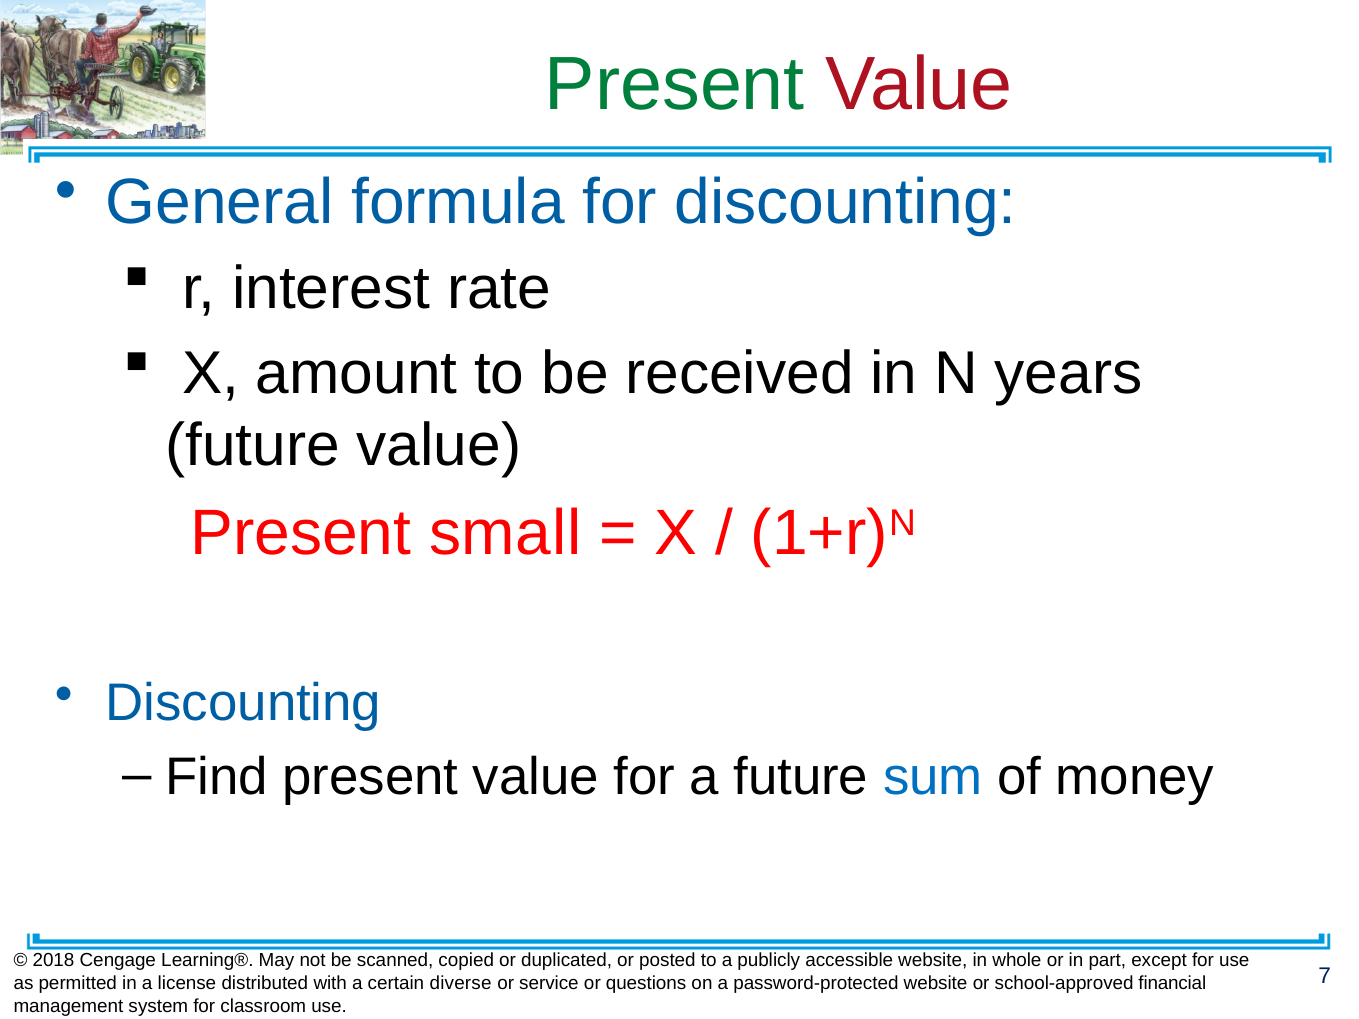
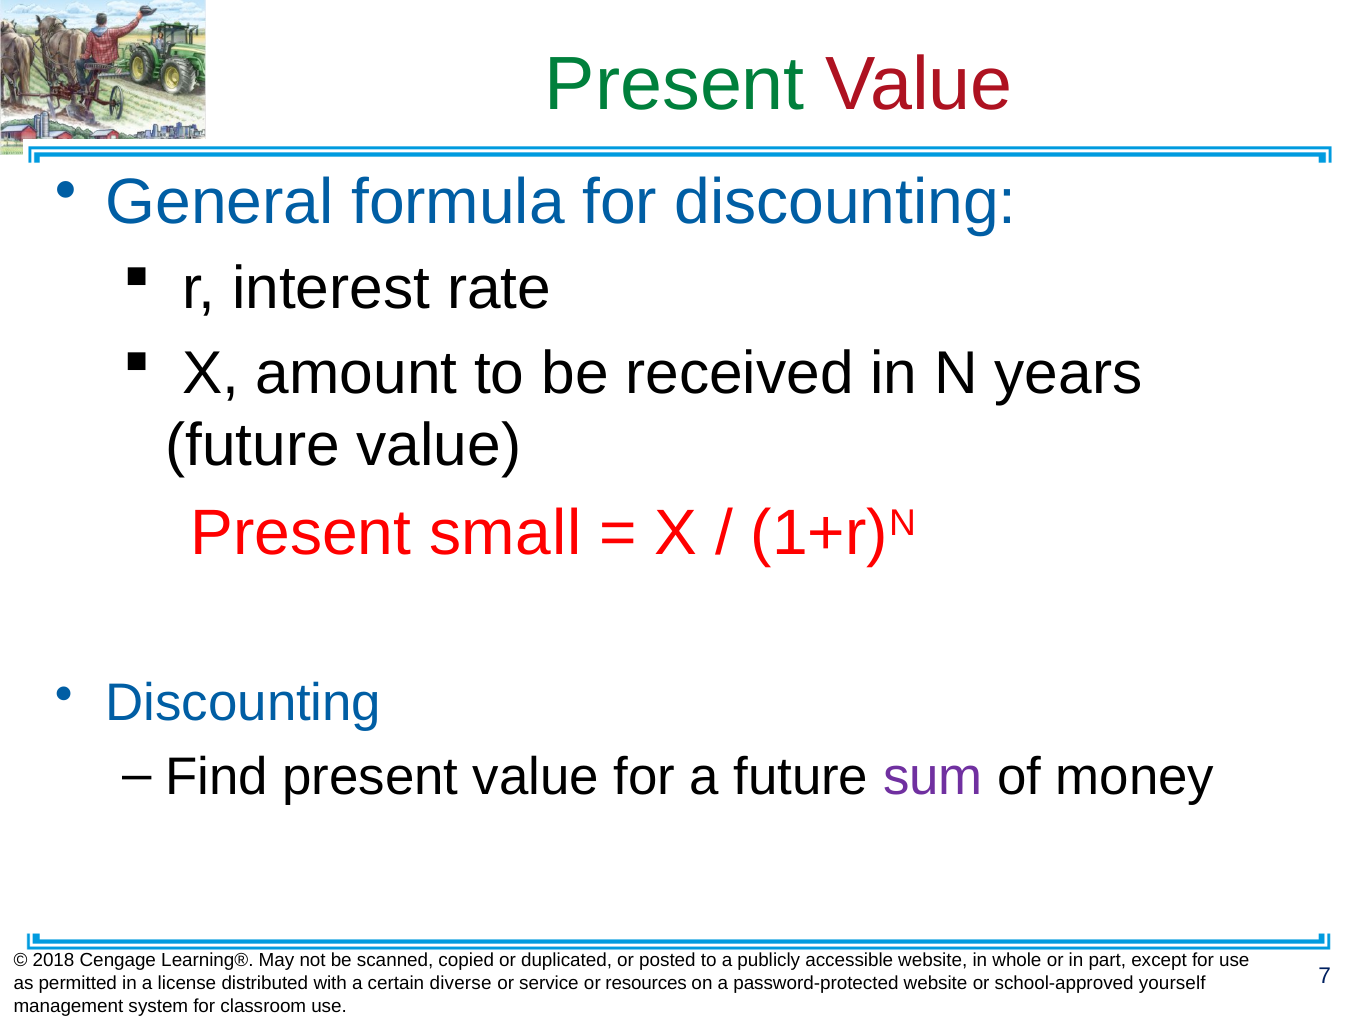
sum colour: blue -> purple (933, 778)
questions: questions -> resources (646, 983)
financial: financial -> yourself (1172, 983)
